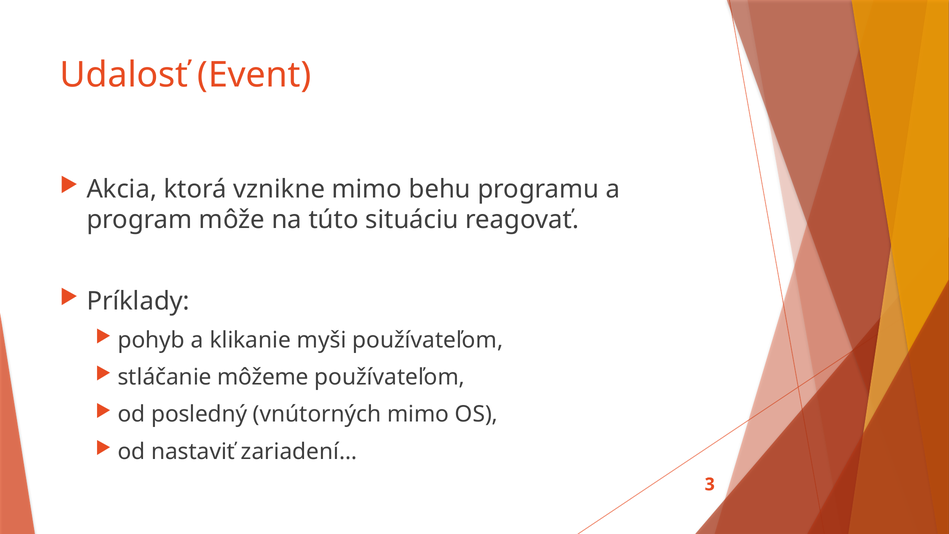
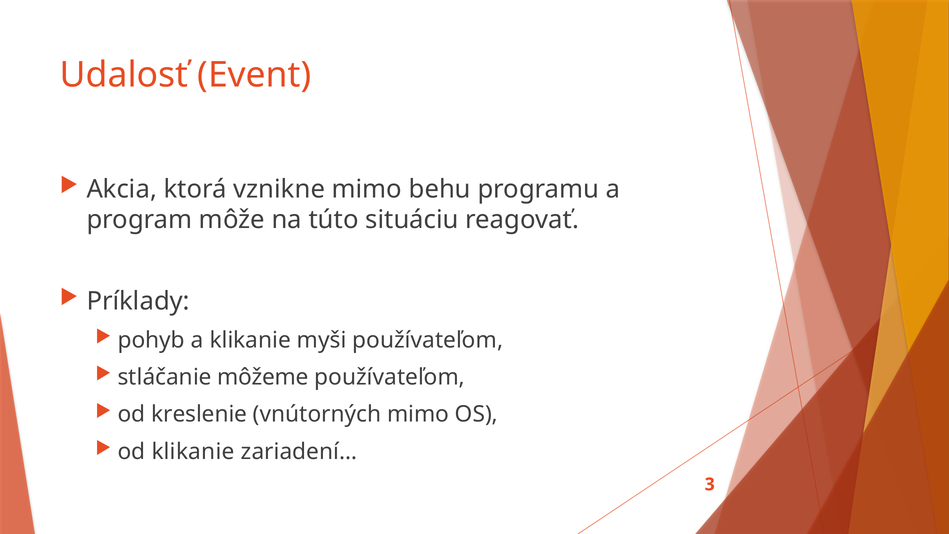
posledný: posledný -> kreslenie (199, 414)
od nastaviť: nastaviť -> klikanie (193, 451)
